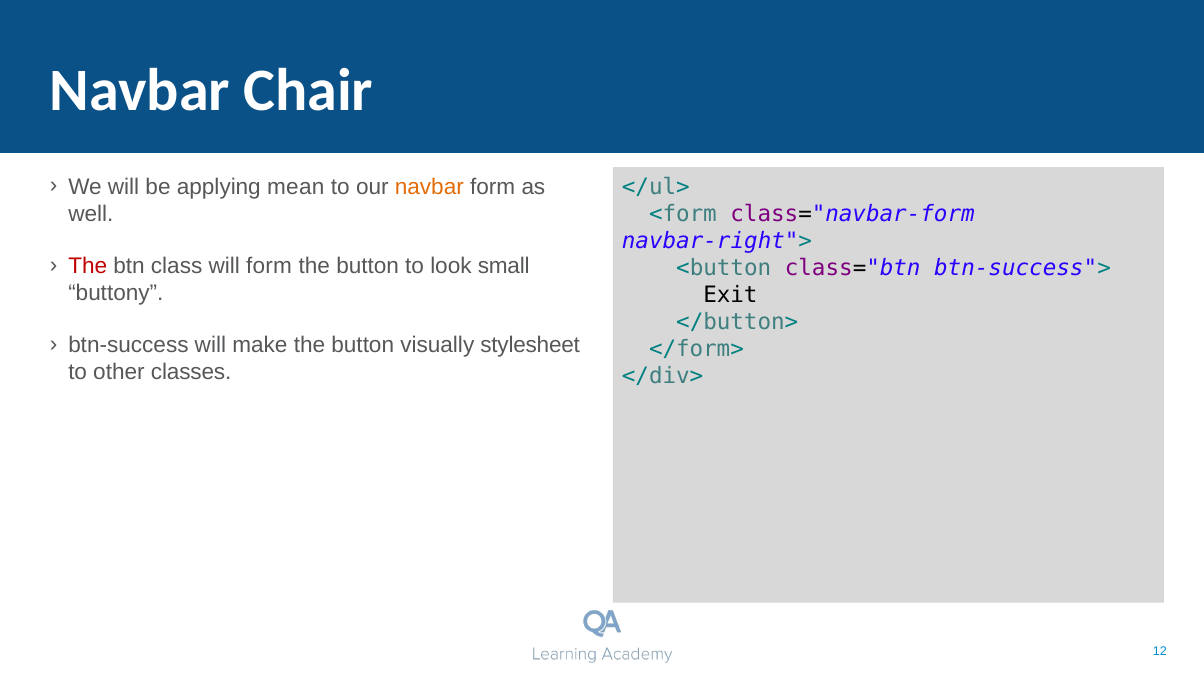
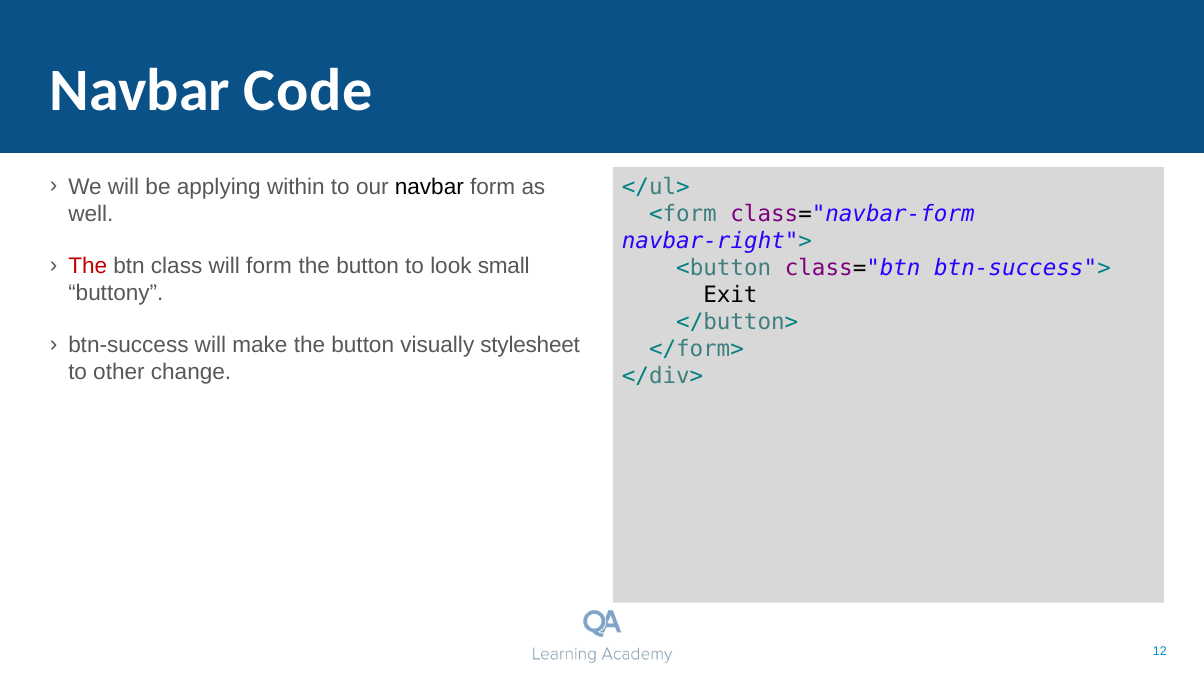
Chair: Chair -> Code (308, 91)
mean: mean -> within (296, 187)
navbar colour: orange -> black (429, 187)
classes: classes -> change (191, 372)
